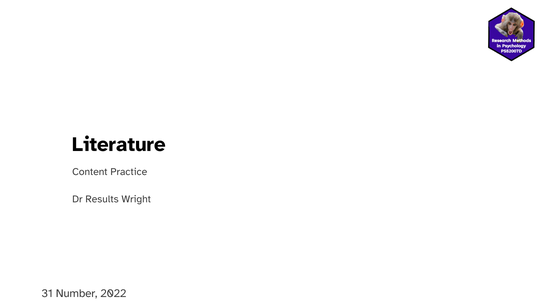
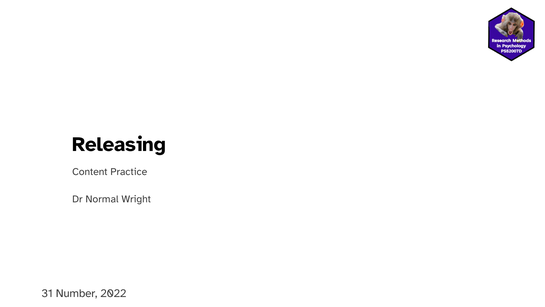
Literature: Literature -> Releasing (119, 144)
Results: Results -> Normal (102, 199)
